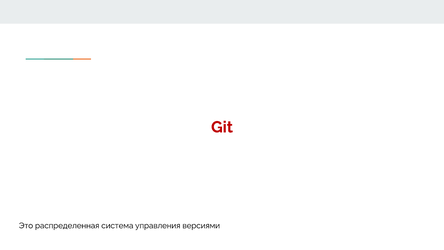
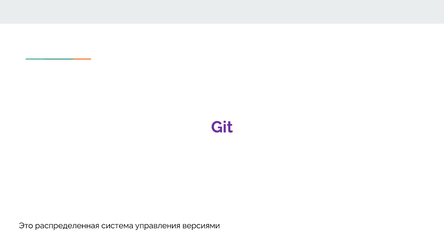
Git colour: red -> purple (222, 127)
